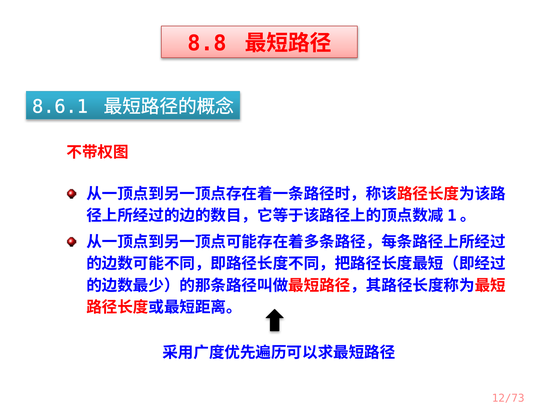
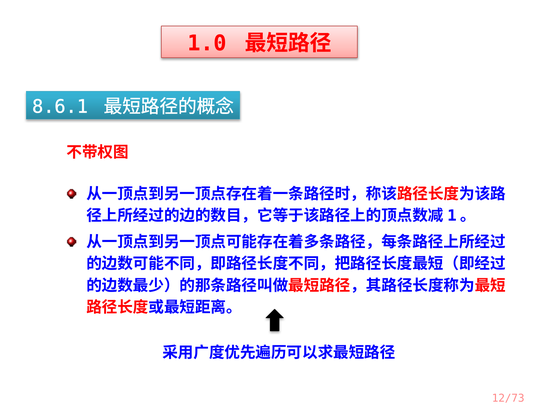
8.8: 8.8 -> 1.0 (207, 43)
